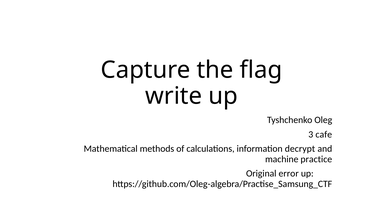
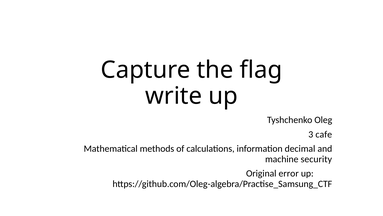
decrypt: decrypt -> decimal (300, 148)
practice: practice -> security (316, 159)
